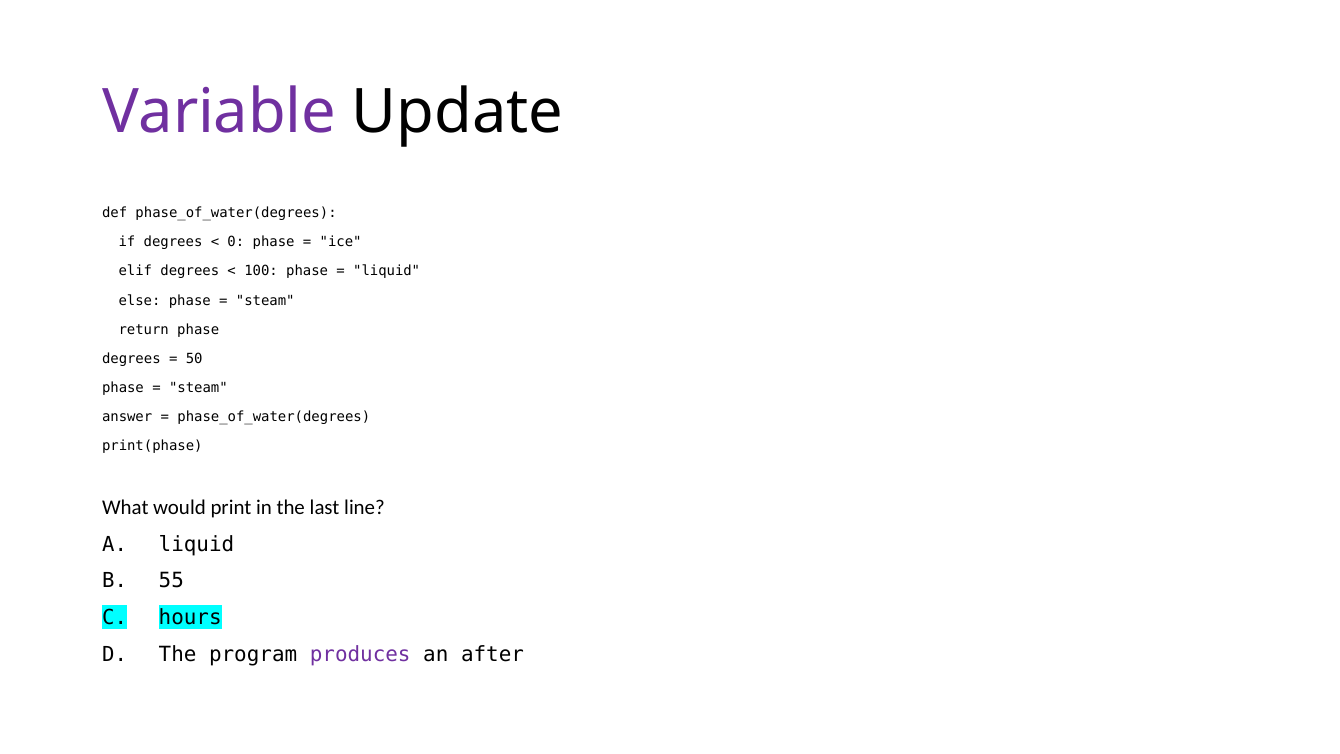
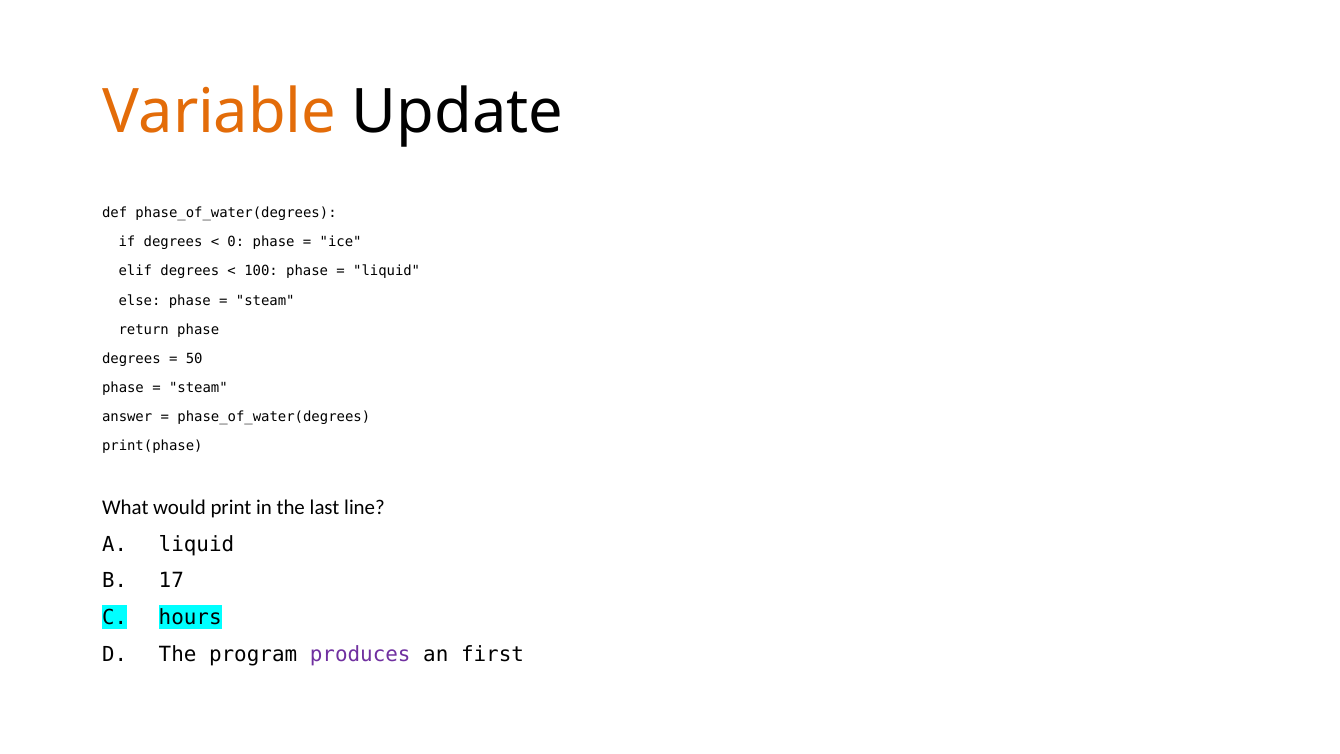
Variable colour: purple -> orange (219, 113)
55: 55 -> 17 (171, 581)
after: after -> first (493, 654)
